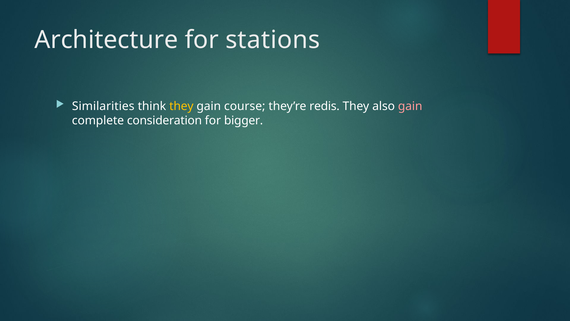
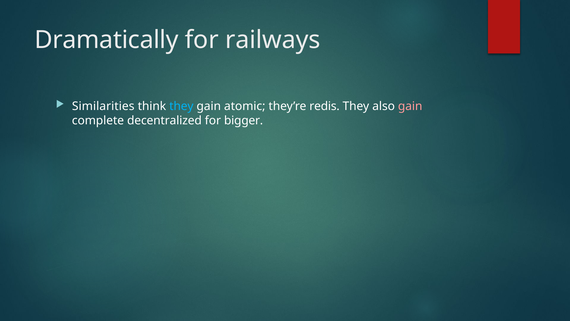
Architecture: Architecture -> Dramatically (106, 40)
stations: stations -> railways (273, 40)
they colour: yellow -> light blue (181, 106)
course: course -> atomic (245, 106)
consideration: consideration -> decentralized (164, 120)
